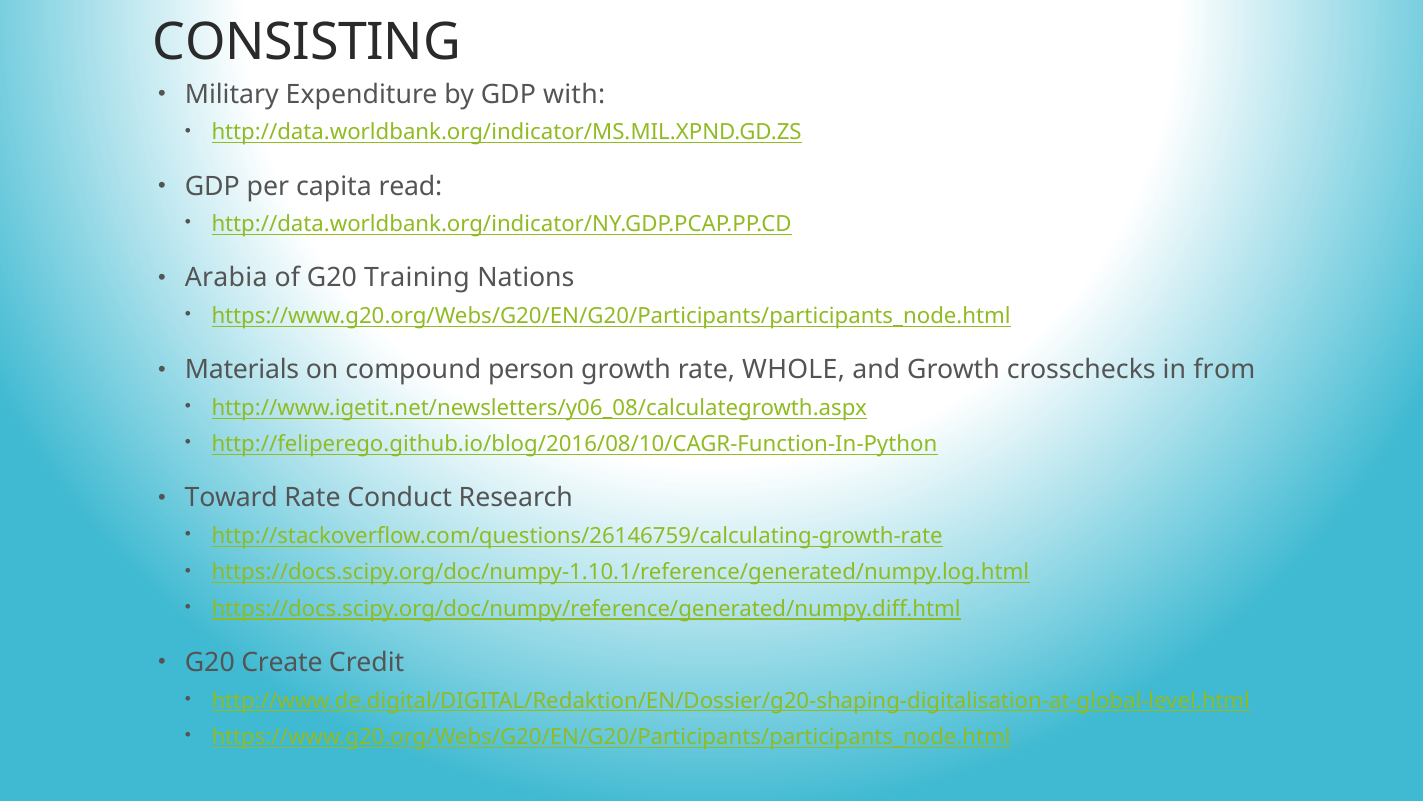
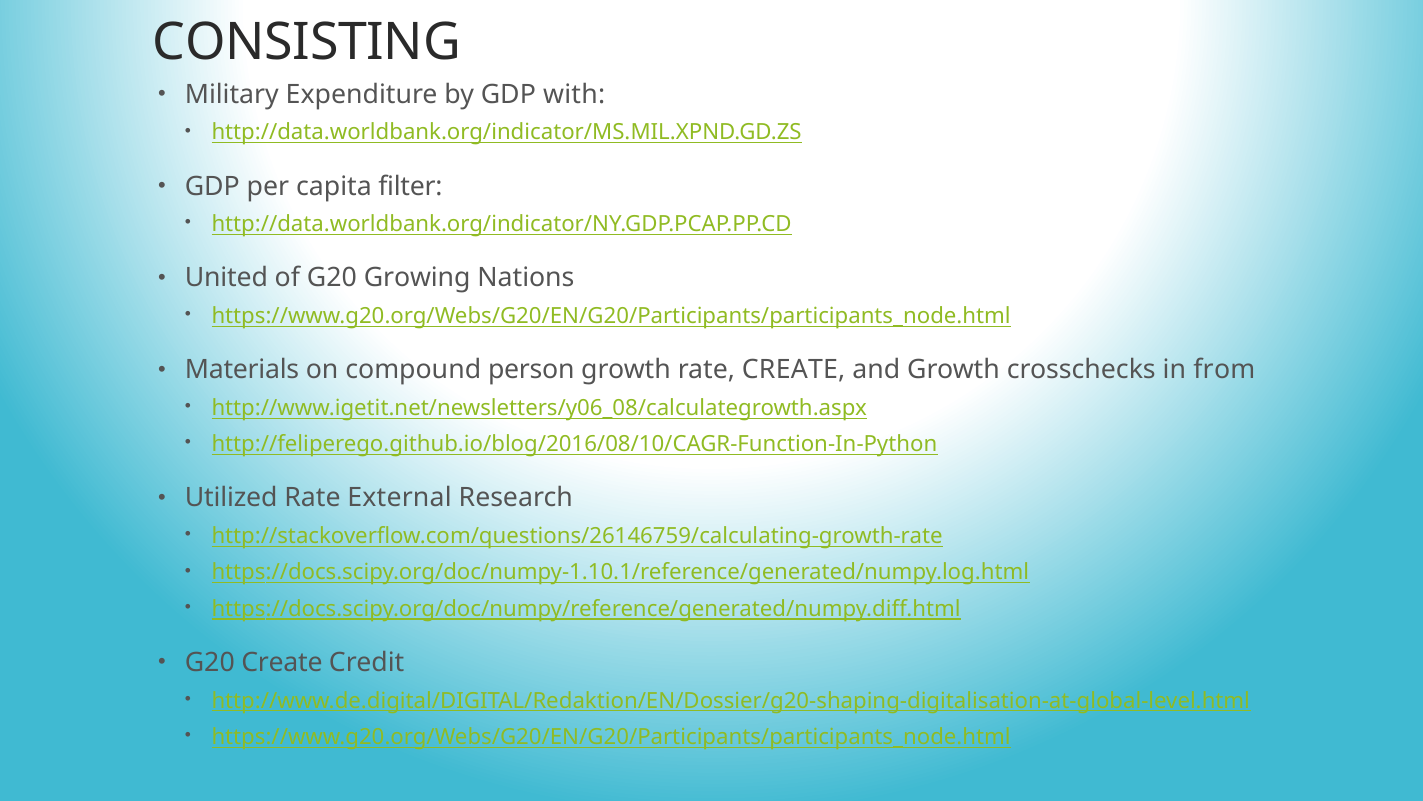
read: read -> filter (410, 186)
Arabia: Arabia -> United (226, 278)
Training: Training -> Growing (417, 278)
rate WHOLE: WHOLE -> CREATE (794, 370)
Toward: Toward -> Utilized (231, 498)
Conduct: Conduct -> External (400, 498)
